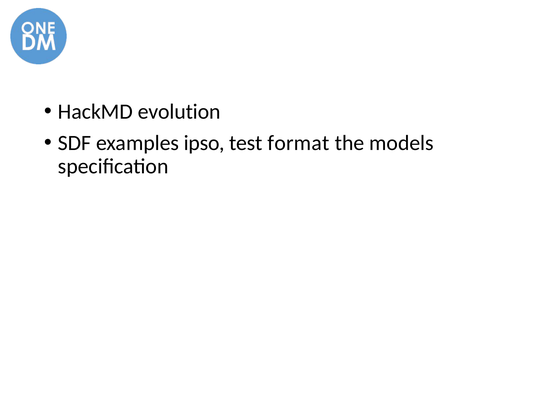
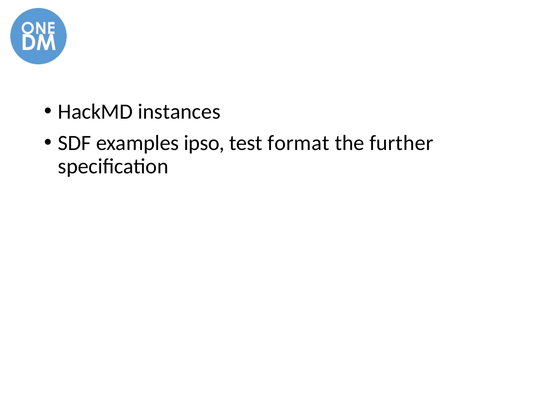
evolution: evolution -> instances (179, 112)
models: models -> further (401, 143)
